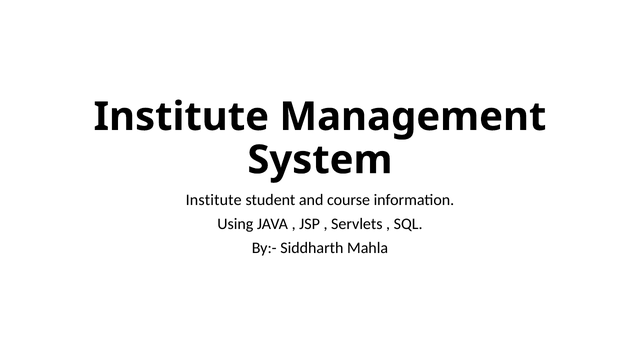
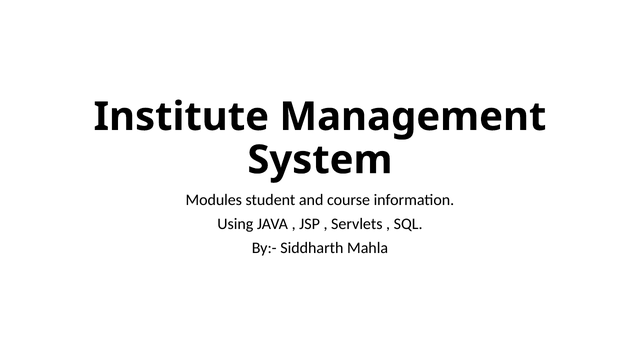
Institute: Institute -> Modules (214, 200)
